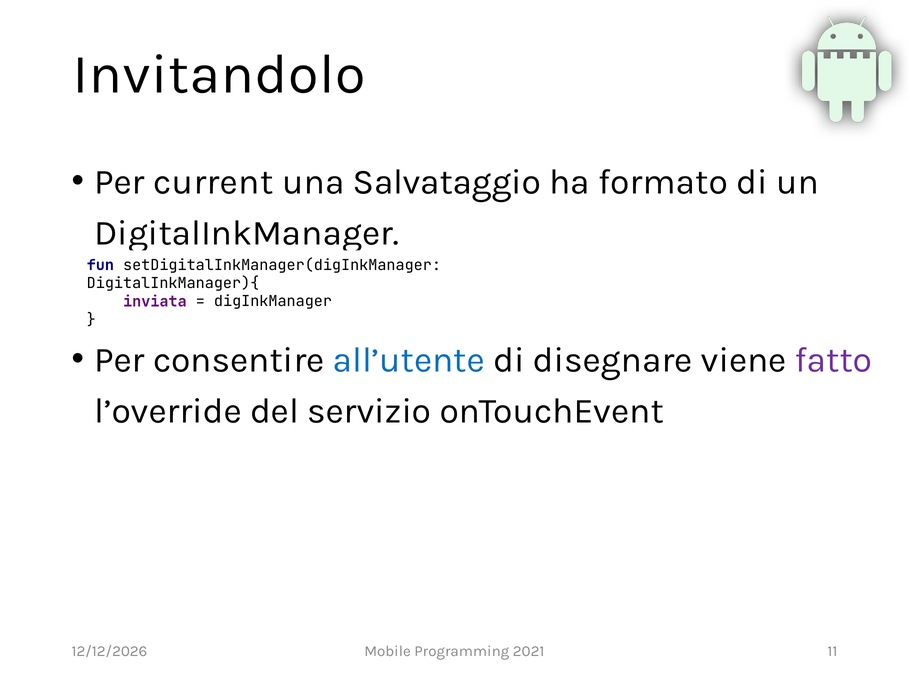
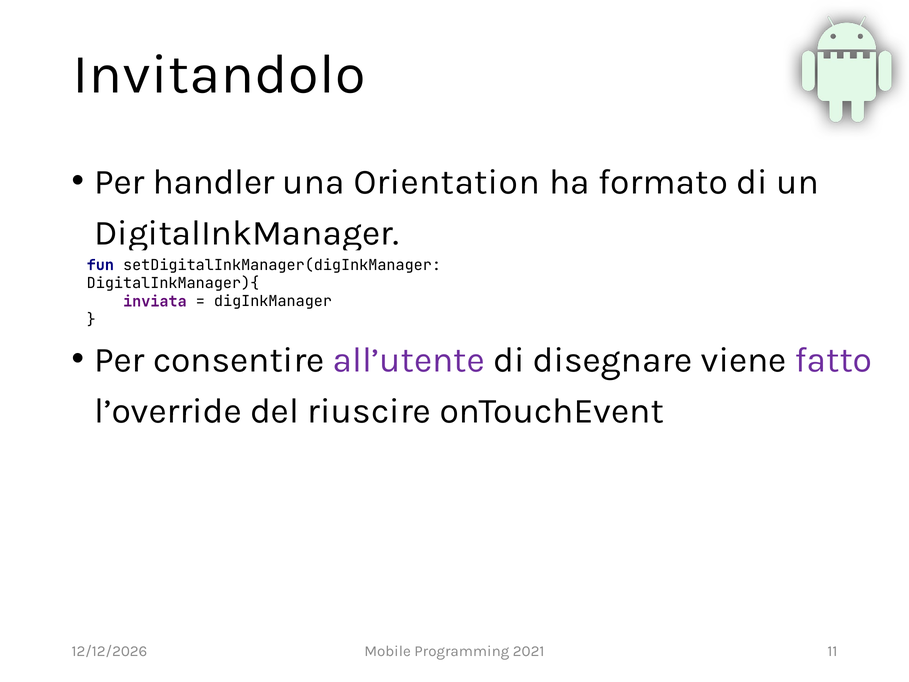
current: current -> handler (214, 182)
Salvataggio: Salvataggio -> Orientation (447, 182)
all’utente colour: blue -> purple (409, 360)
servizio: servizio -> riuscire (369, 411)
